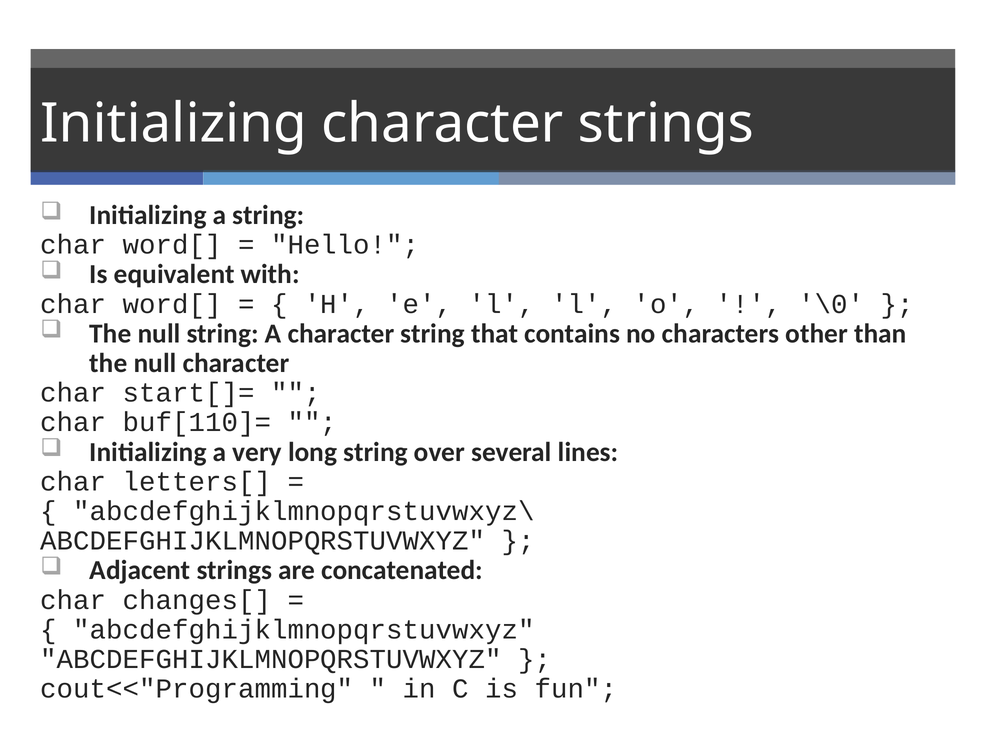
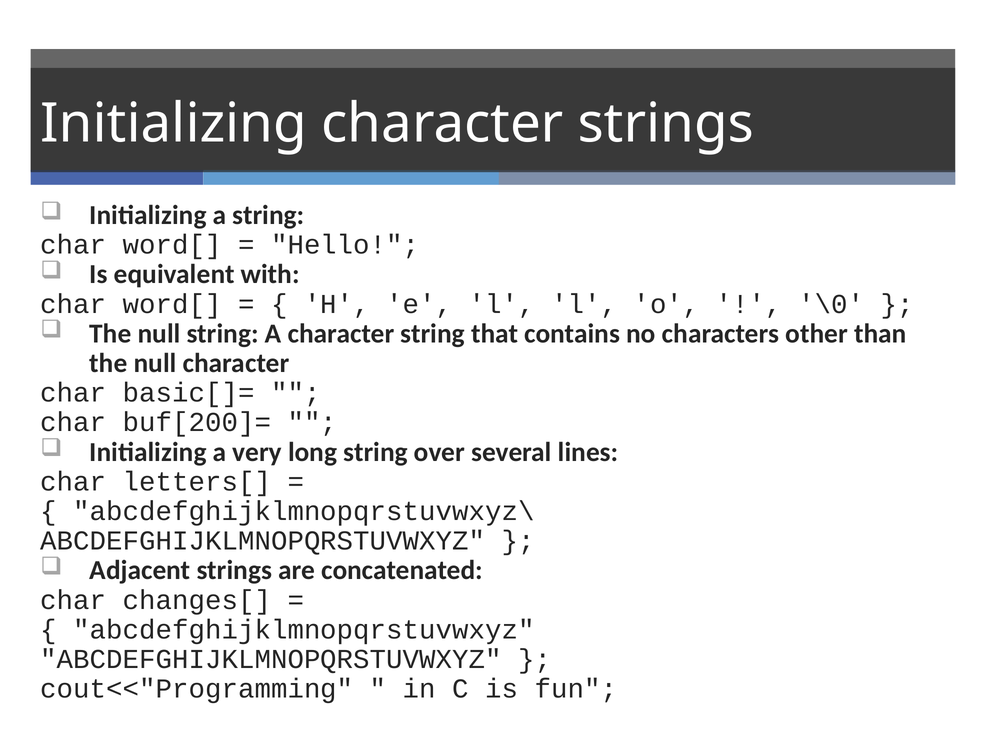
start[]=: start[]= -> basic[]= (189, 393)
buf[110]=: buf[110]= -> buf[200]= (197, 423)
